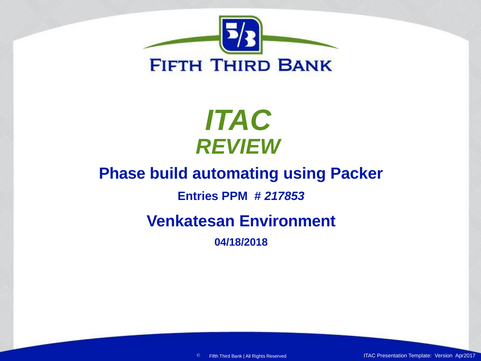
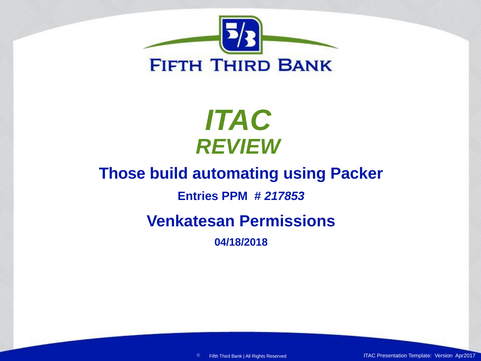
Phase: Phase -> Those (122, 173)
Environment: Environment -> Permissions (287, 221)
